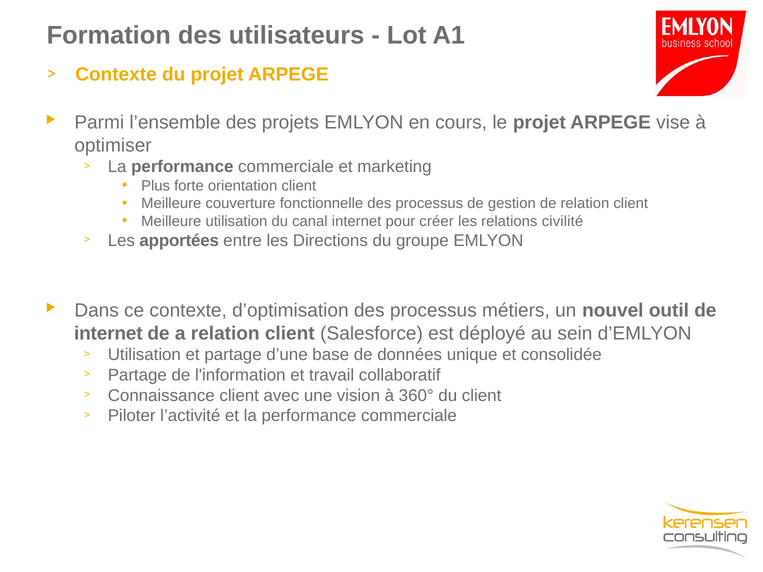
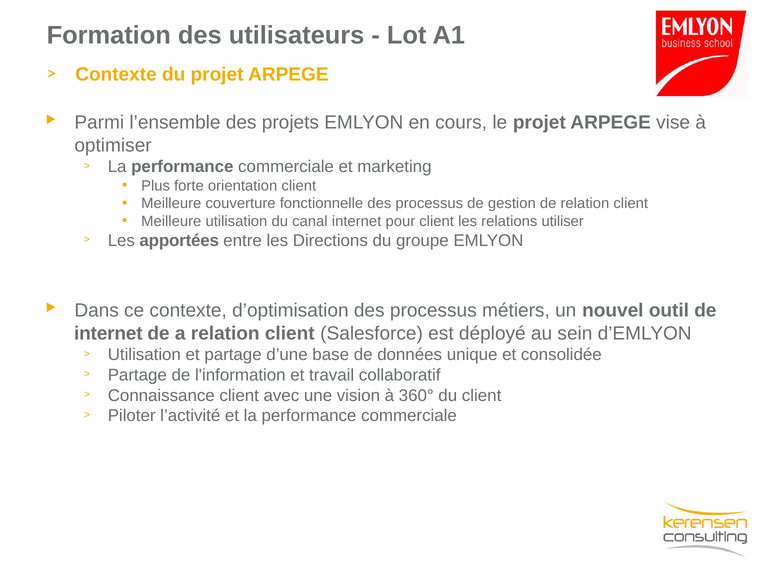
pour créer: créer -> client (437, 221)
civilité: civilité -> utiliser (563, 221)
